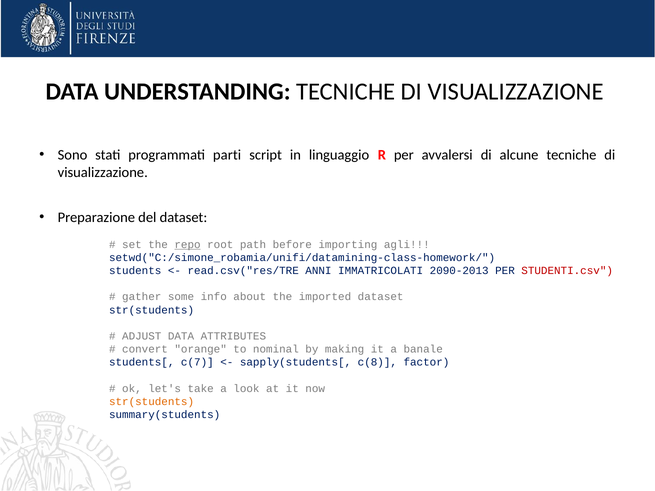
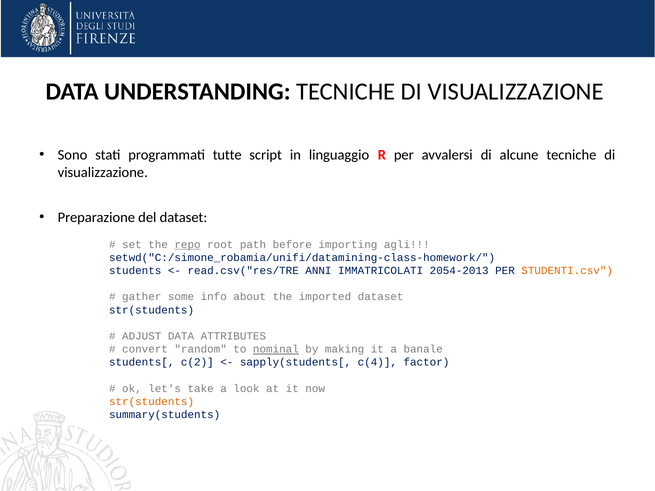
parti: parti -> tutte (227, 155)
2090-2013: 2090-2013 -> 2054-2013 (459, 271)
STUDENTI.csv colour: red -> orange (567, 271)
orange: orange -> random (201, 349)
nominal underline: none -> present (276, 349)
c(7: c(7 -> c(2 (197, 363)
c(8: c(8 -> c(4 (377, 363)
